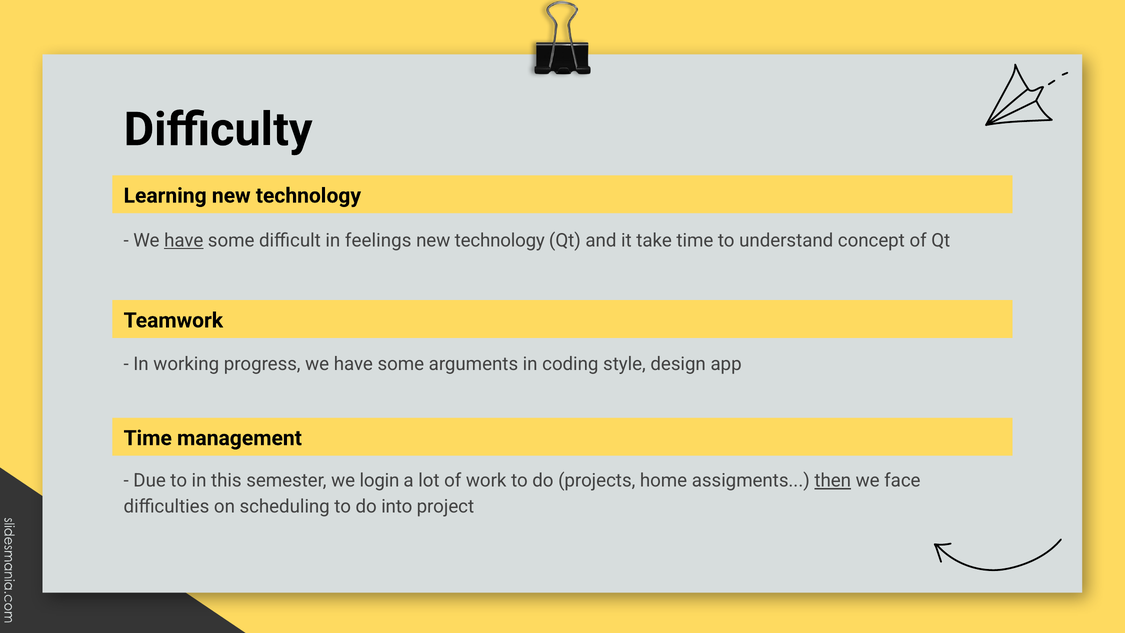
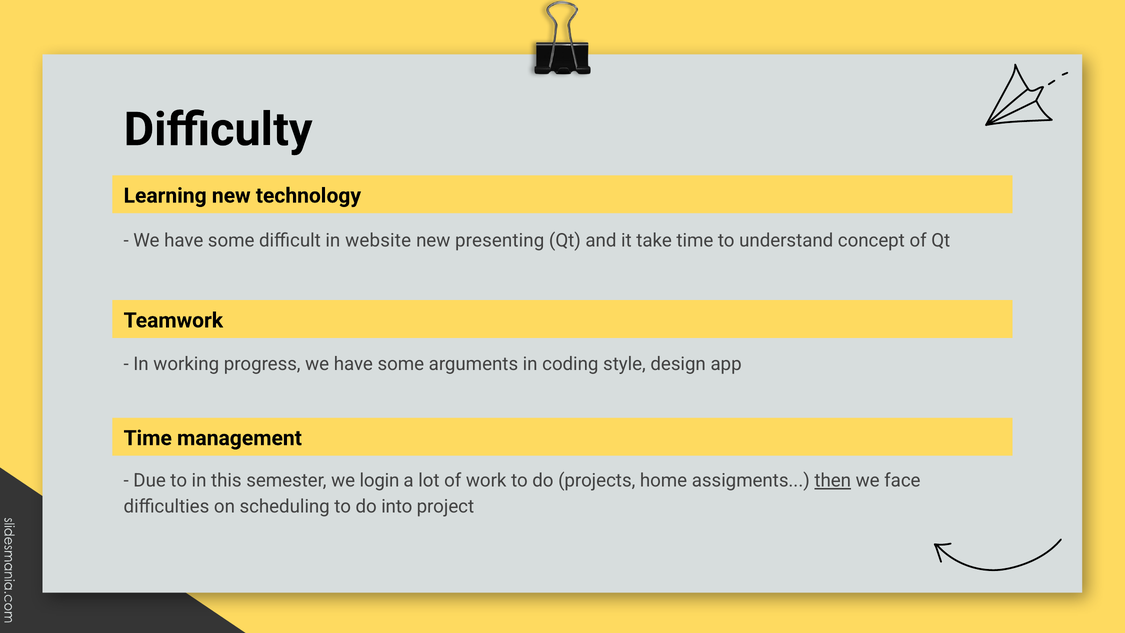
have underline: present -> none (184, 240)
feelings: feelings -> website (378, 240)
technology: technology -> presenting (500, 240)
